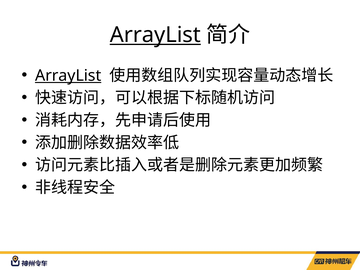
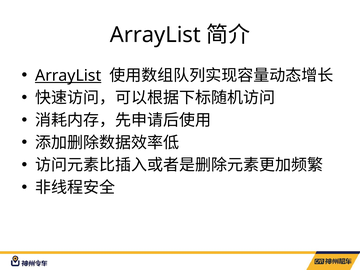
ArrayList underline: present -> none (155, 35)
